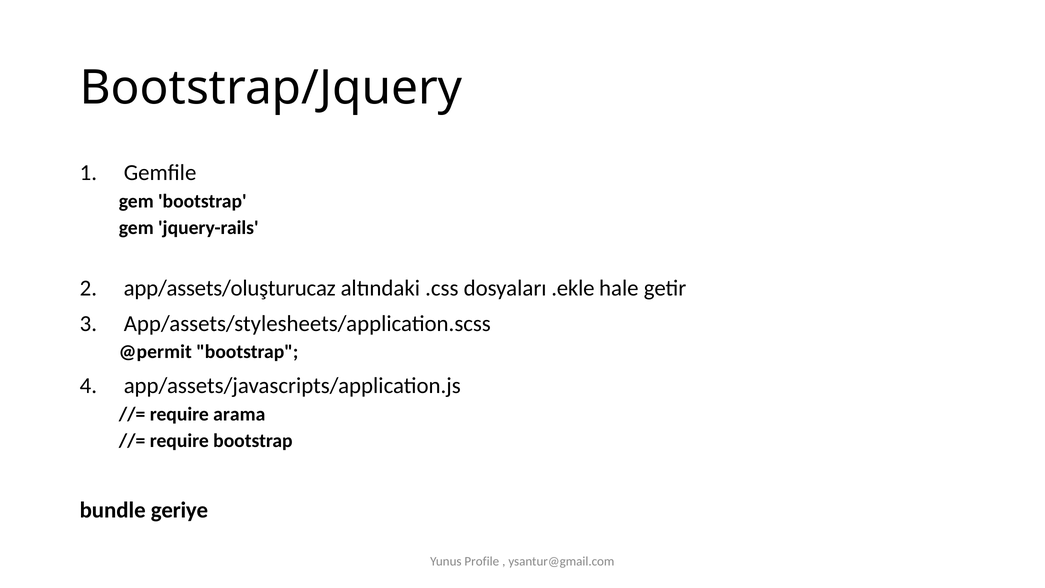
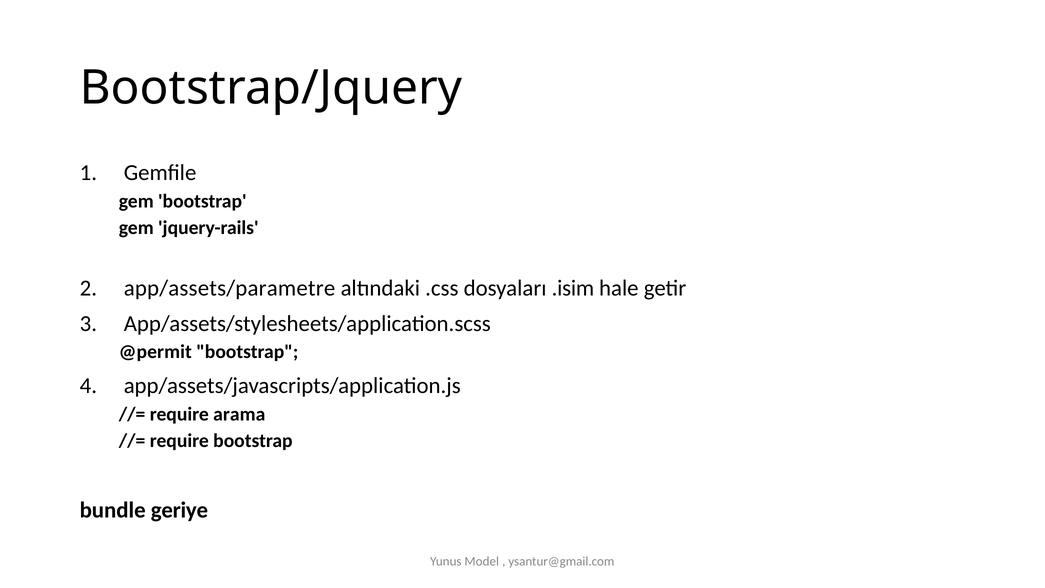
app/assets/oluşturucaz: app/assets/oluşturucaz -> app/assets/parametre (230, 288)
.ekle: .ekle -> .isim (573, 288)
Profile: Profile -> Model (482, 561)
